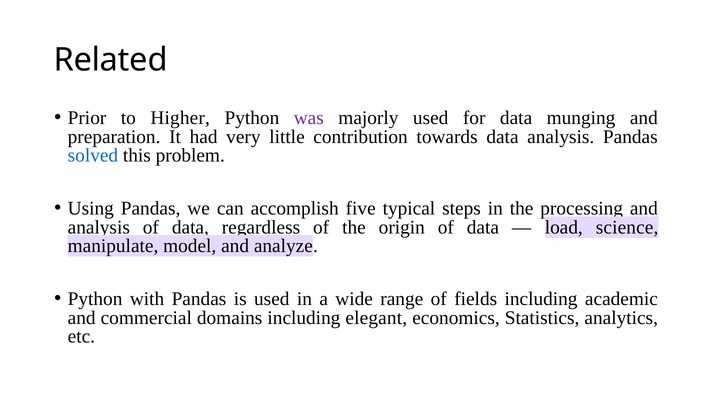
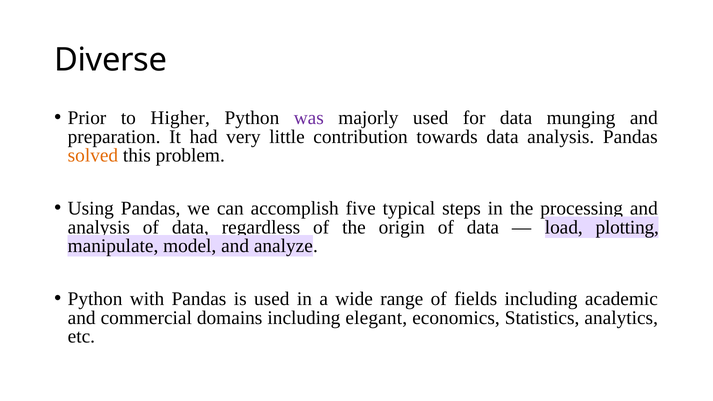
Related: Related -> Diverse (111, 60)
solved colour: blue -> orange (93, 156)
science: science -> plotting (627, 227)
